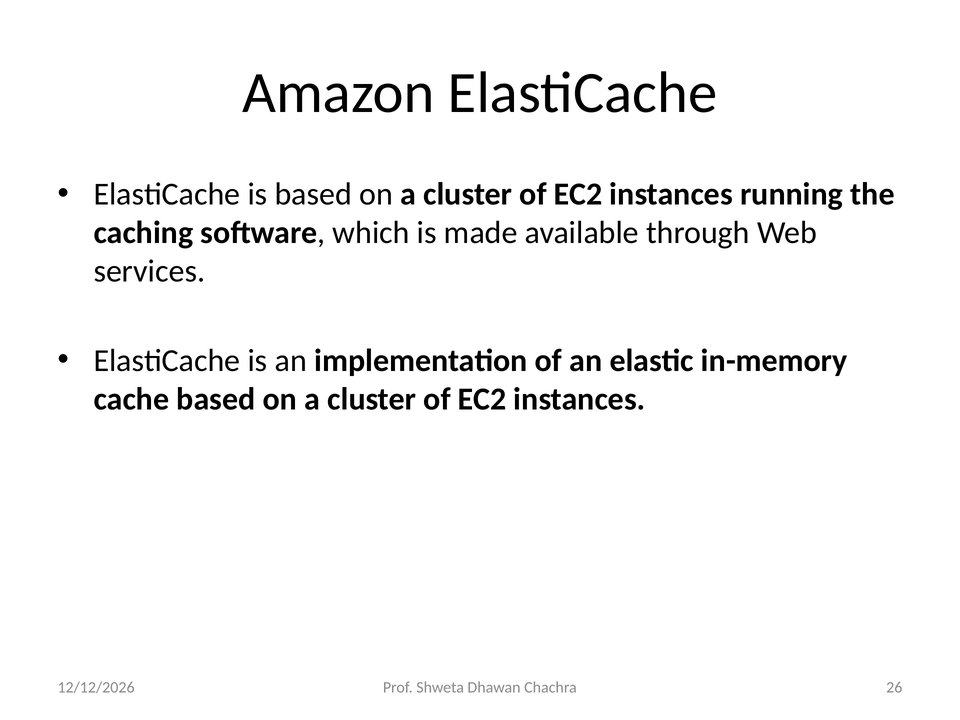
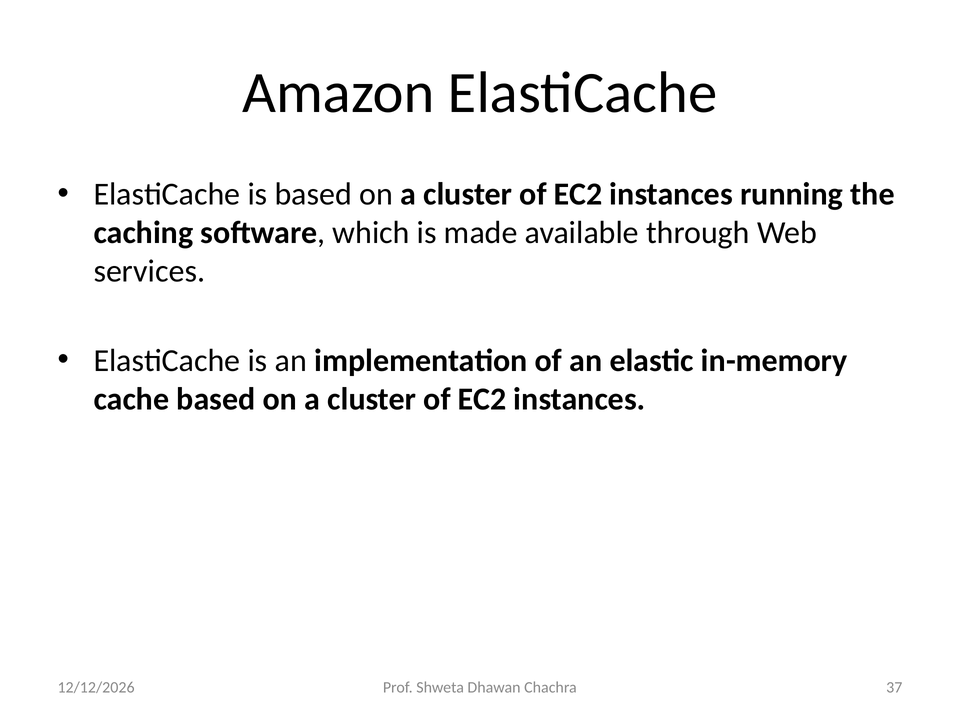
26: 26 -> 37 (894, 687)
